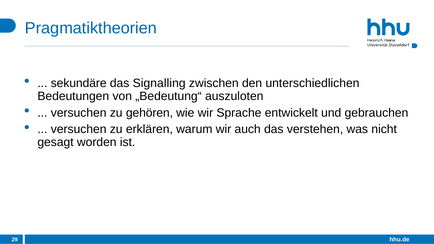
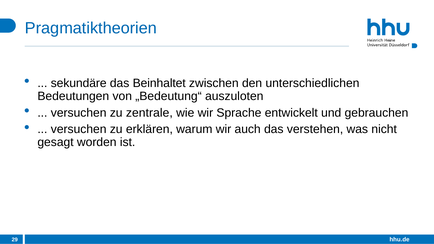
Signalling: Signalling -> Beinhaltet (159, 83)
gehören: gehören -> zentrale (149, 113)
